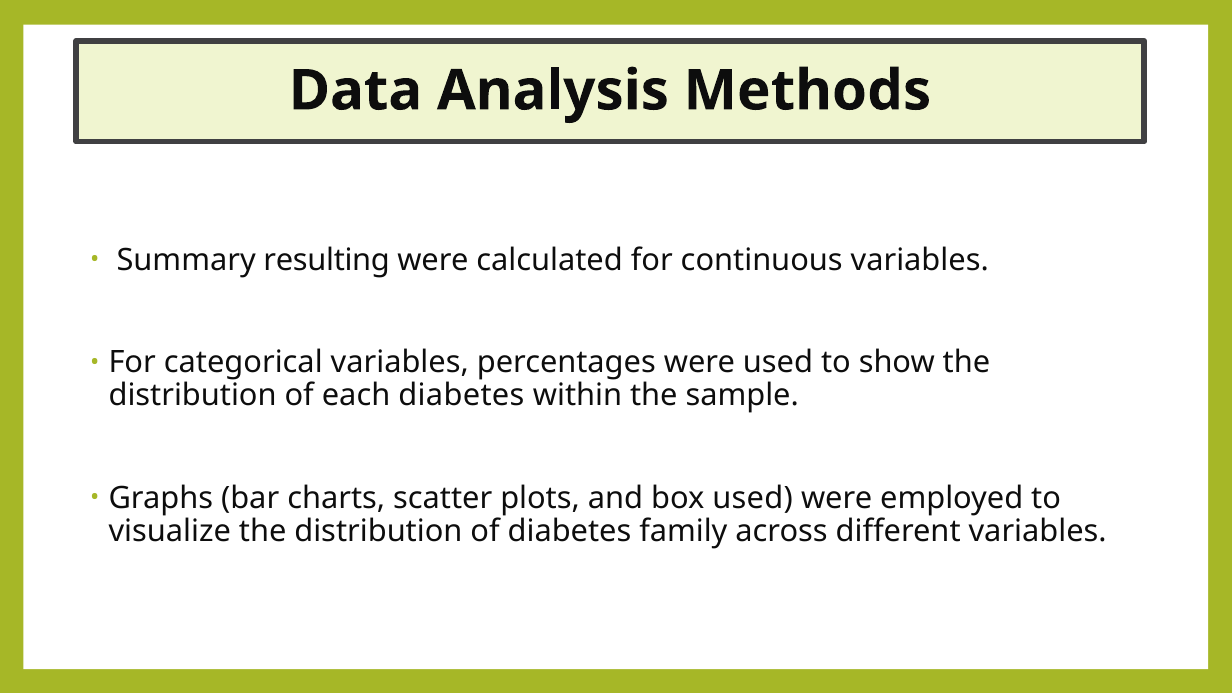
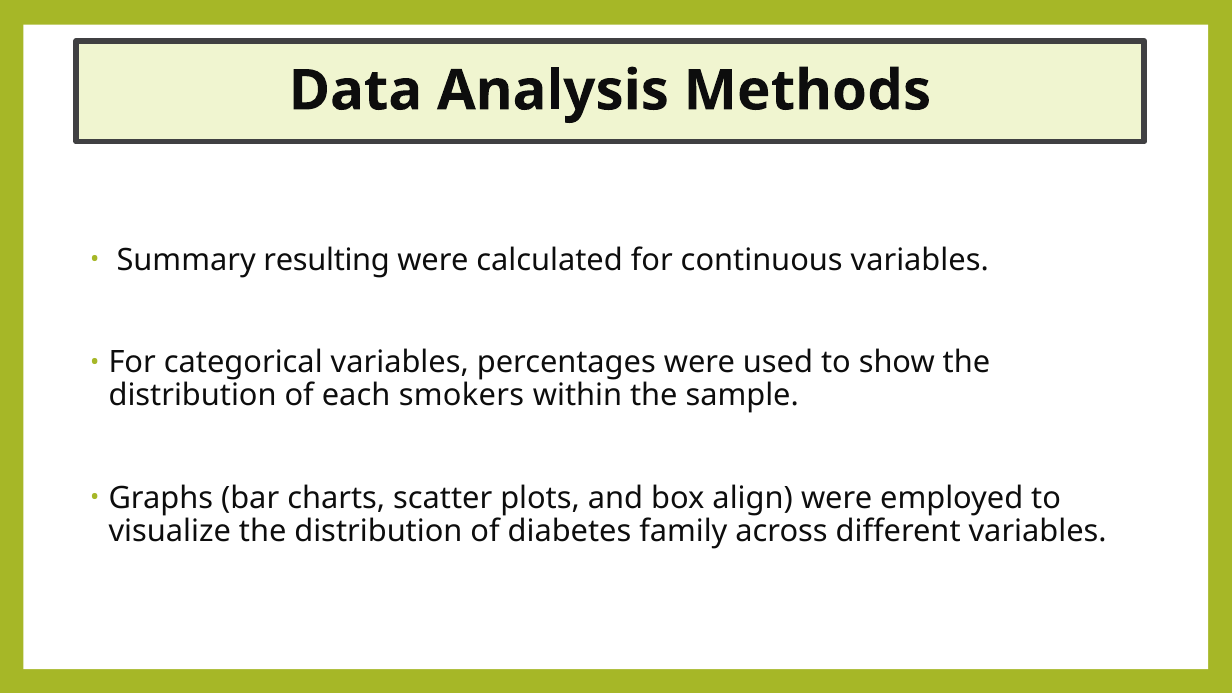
each diabetes: diabetes -> smokers (461, 396)
box used: used -> align (753, 498)
